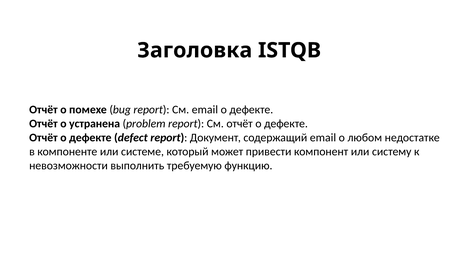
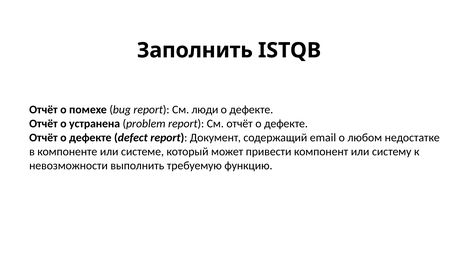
Заголовка: Заголовка -> Заполнить (195, 50)
См email: email -> люди (205, 110)
